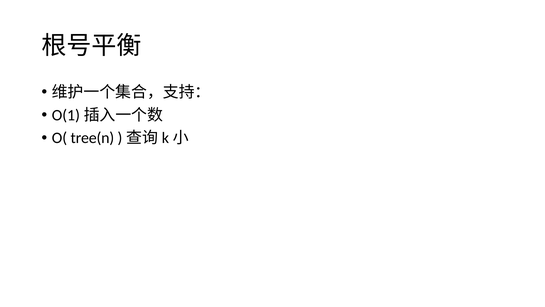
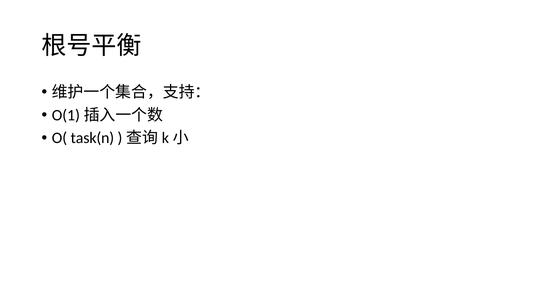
tree(n: tree(n -> task(n (92, 138)
